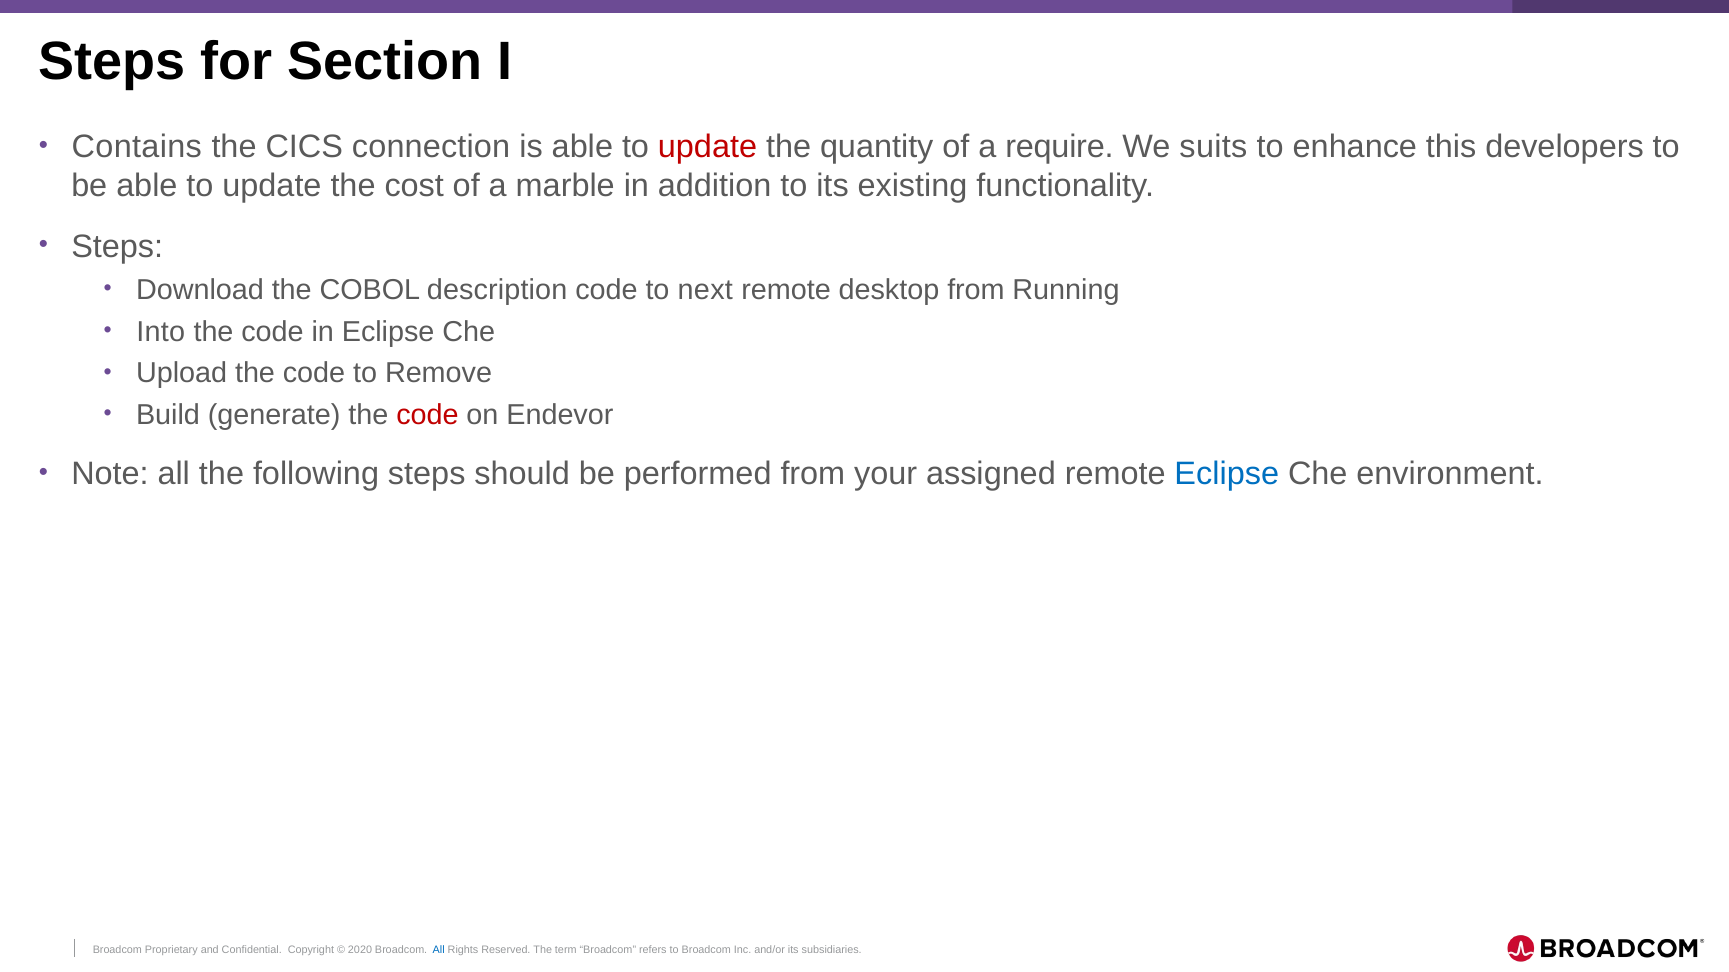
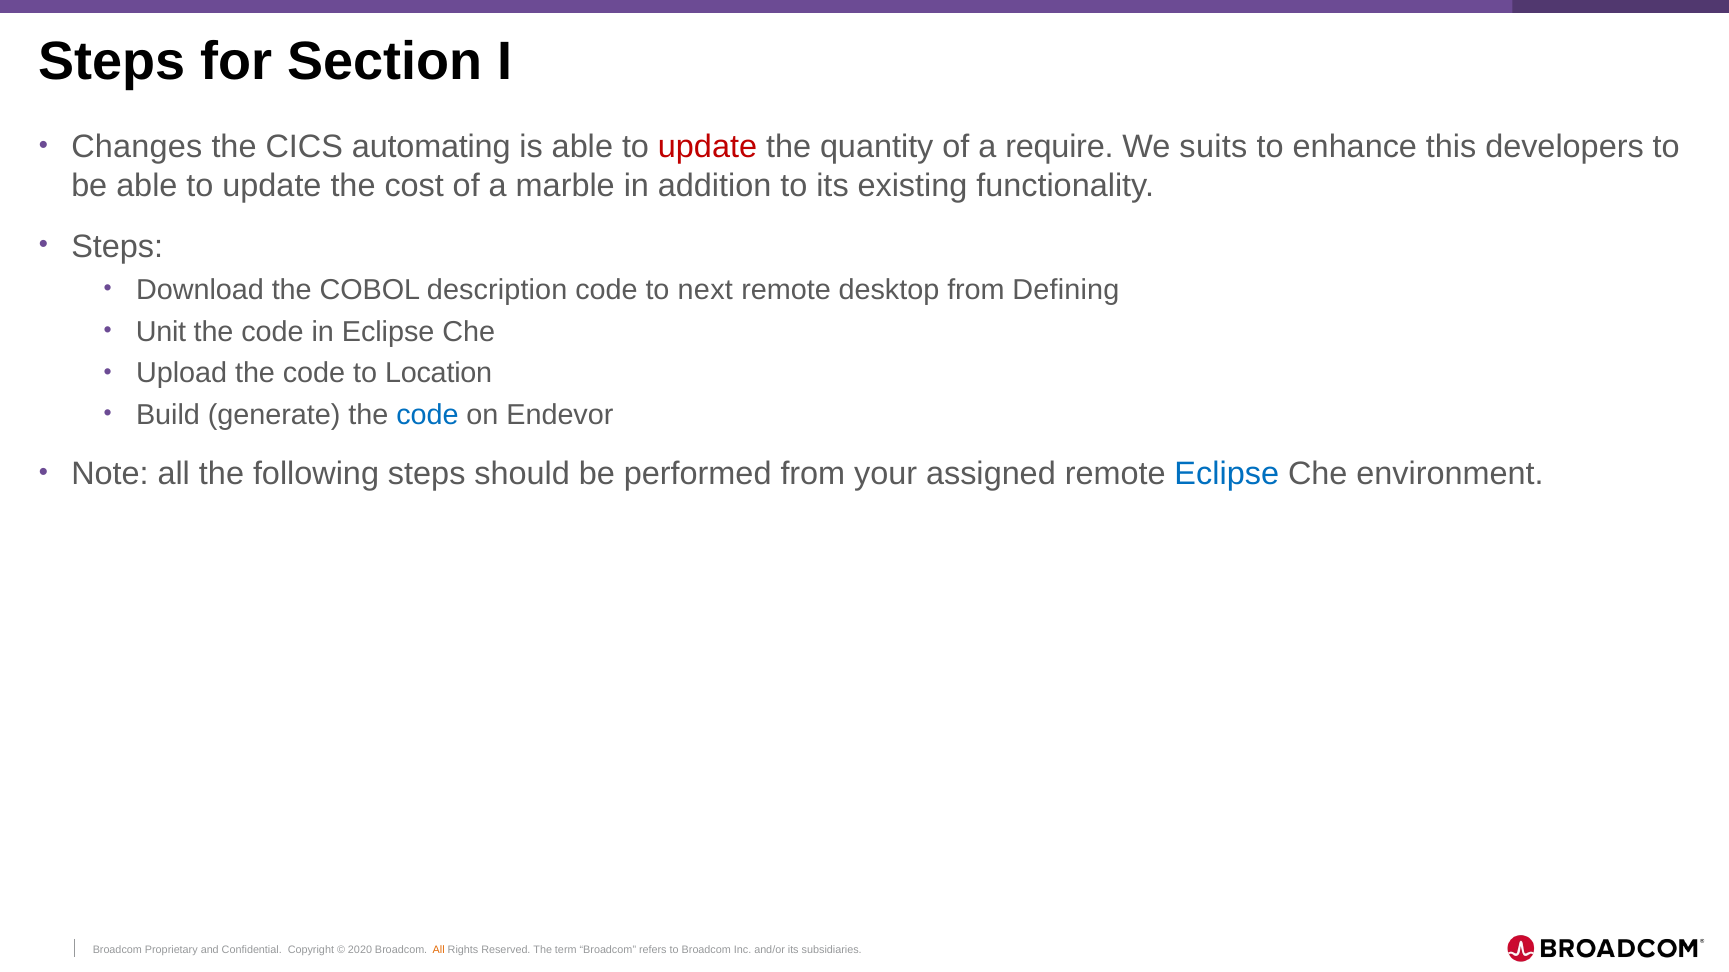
Contains: Contains -> Changes (137, 147)
connection: connection -> automating (431, 147)
Running: Running -> Defining (1066, 290)
Into: Into -> Unit (161, 332)
Remove: Remove -> Location (439, 373)
code colour: red -> blue (427, 415)
All colour: blue -> orange (439, 950)
